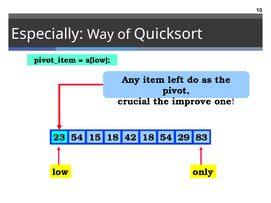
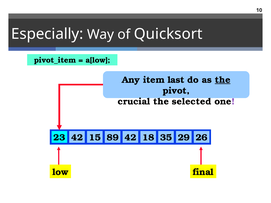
left: left -> last (176, 80)
the underline: none -> present (223, 80)
improve: improve -> selected (192, 102)
23 54: 54 -> 42 (77, 138)
15 18: 18 -> 89 (113, 138)
18 54: 54 -> 35 (166, 138)
83: 83 -> 26 (202, 138)
only: only -> final (203, 172)
